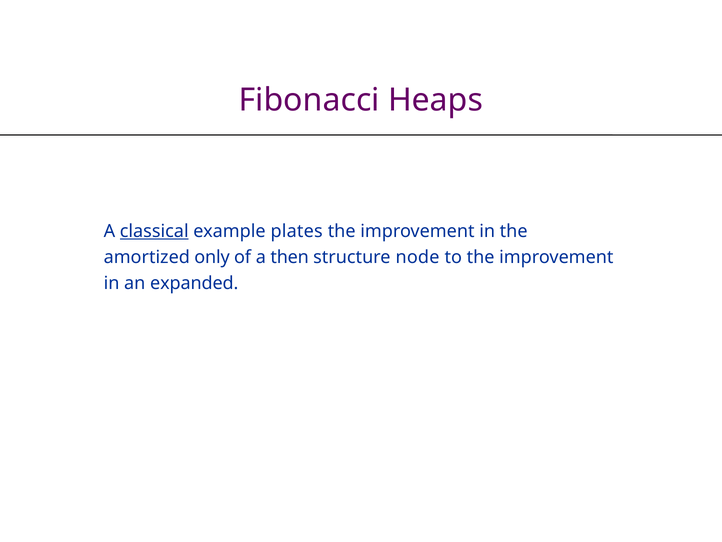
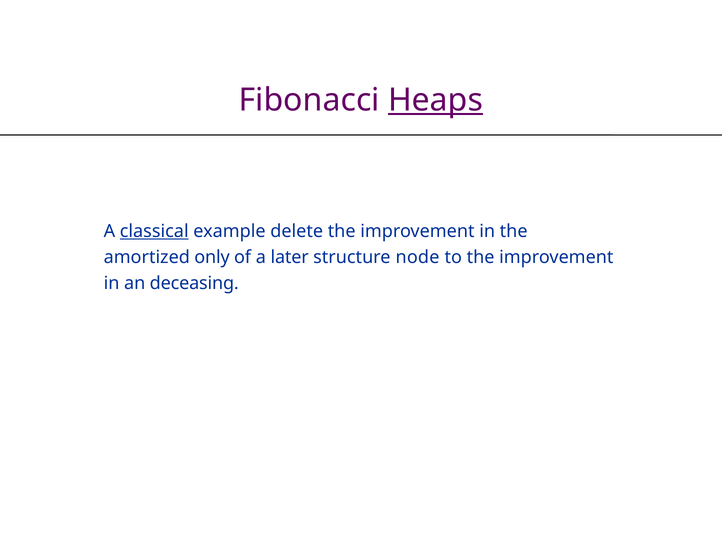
Heaps underline: none -> present (436, 100)
plates: plates -> delete (297, 231)
then: then -> later (290, 257)
expanded: expanded -> deceasing (194, 283)
